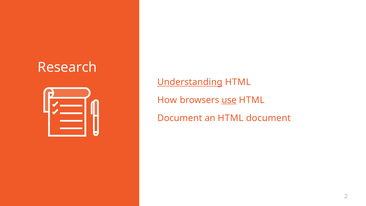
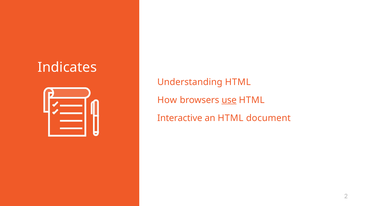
Research: Research -> Indicates (67, 67)
Understanding underline: present -> none (190, 82)
Document: Document -> Interactive (180, 118)
